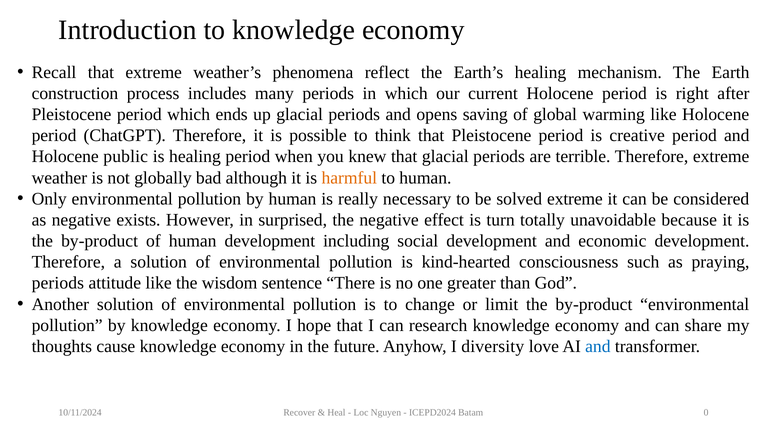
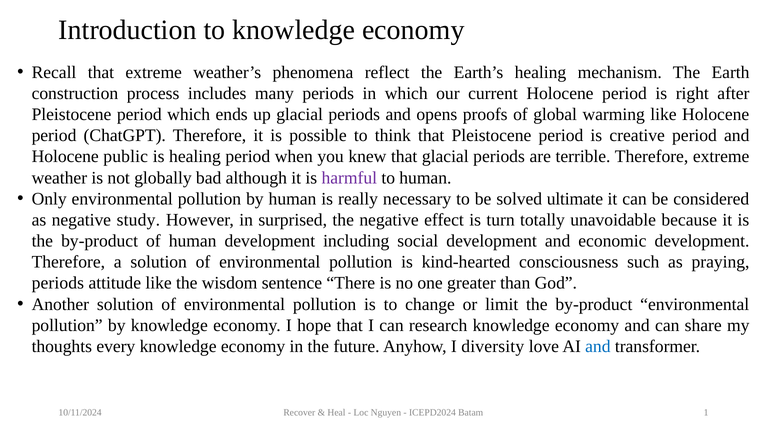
saving: saving -> proofs (485, 114)
harmful colour: orange -> purple (349, 177)
solved extreme: extreme -> ultimate (575, 199)
exists: exists -> study (138, 220)
cause: cause -> every (116, 346)
0: 0 -> 1 (706, 412)
